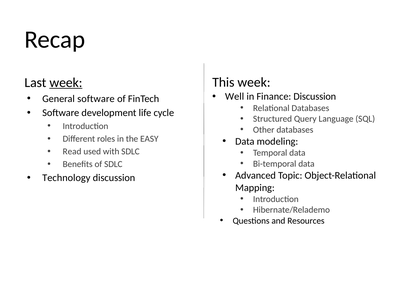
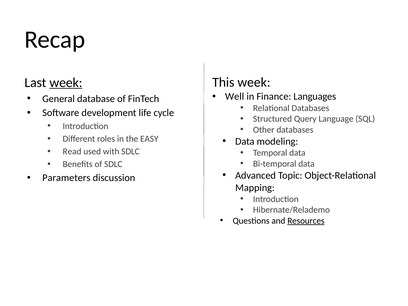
Finance Discussion: Discussion -> Languages (315, 97)
General software: software -> database (96, 99)
Technology: Technology -> Parameters (66, 178)
Resources underline: none -> present (306, 221)
